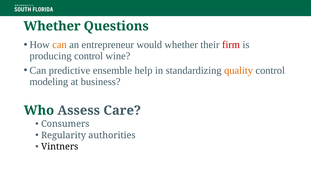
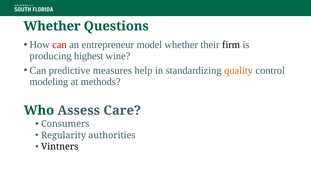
can colour: orange -> red (59, 45)
would: would -> model (149, 45)
firm colour: red -> black (231, 45)
producing control: control -> highest (89, 56)
ensemble: ensemble -> measures (112, 70)
business: business -> methods (101, 82)
